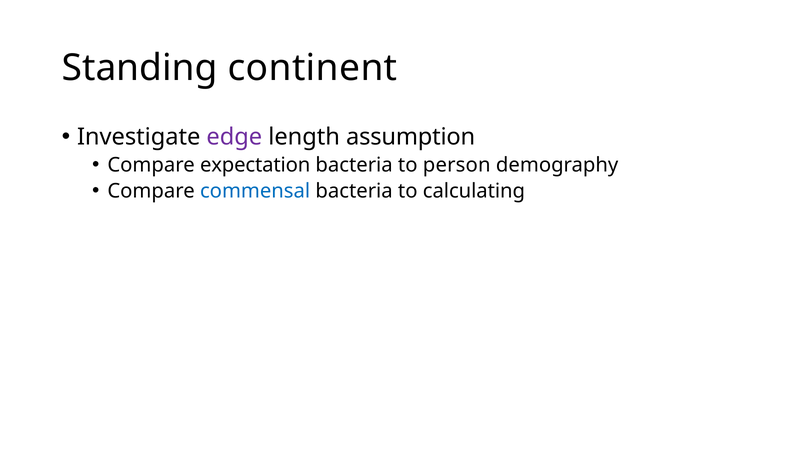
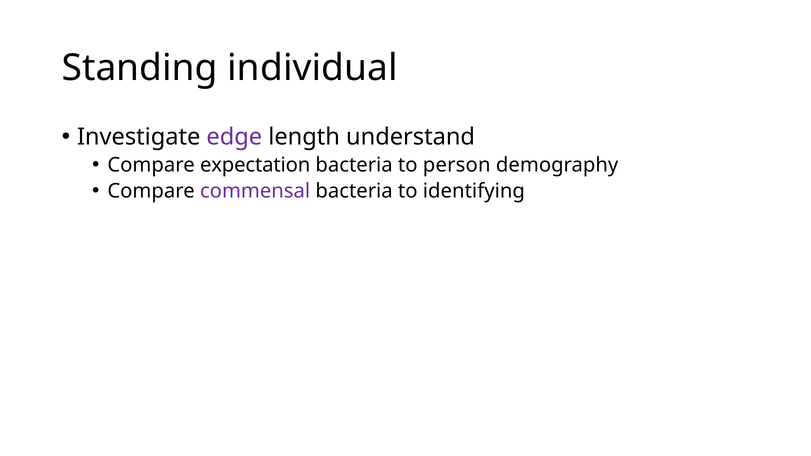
continent: continent -> individual (313, 68)
assumption: assumption -> understand (411, 137)
commensal colour: blue -> purple (255, 191)
calculating: calculating -> identifying (474, 191)
